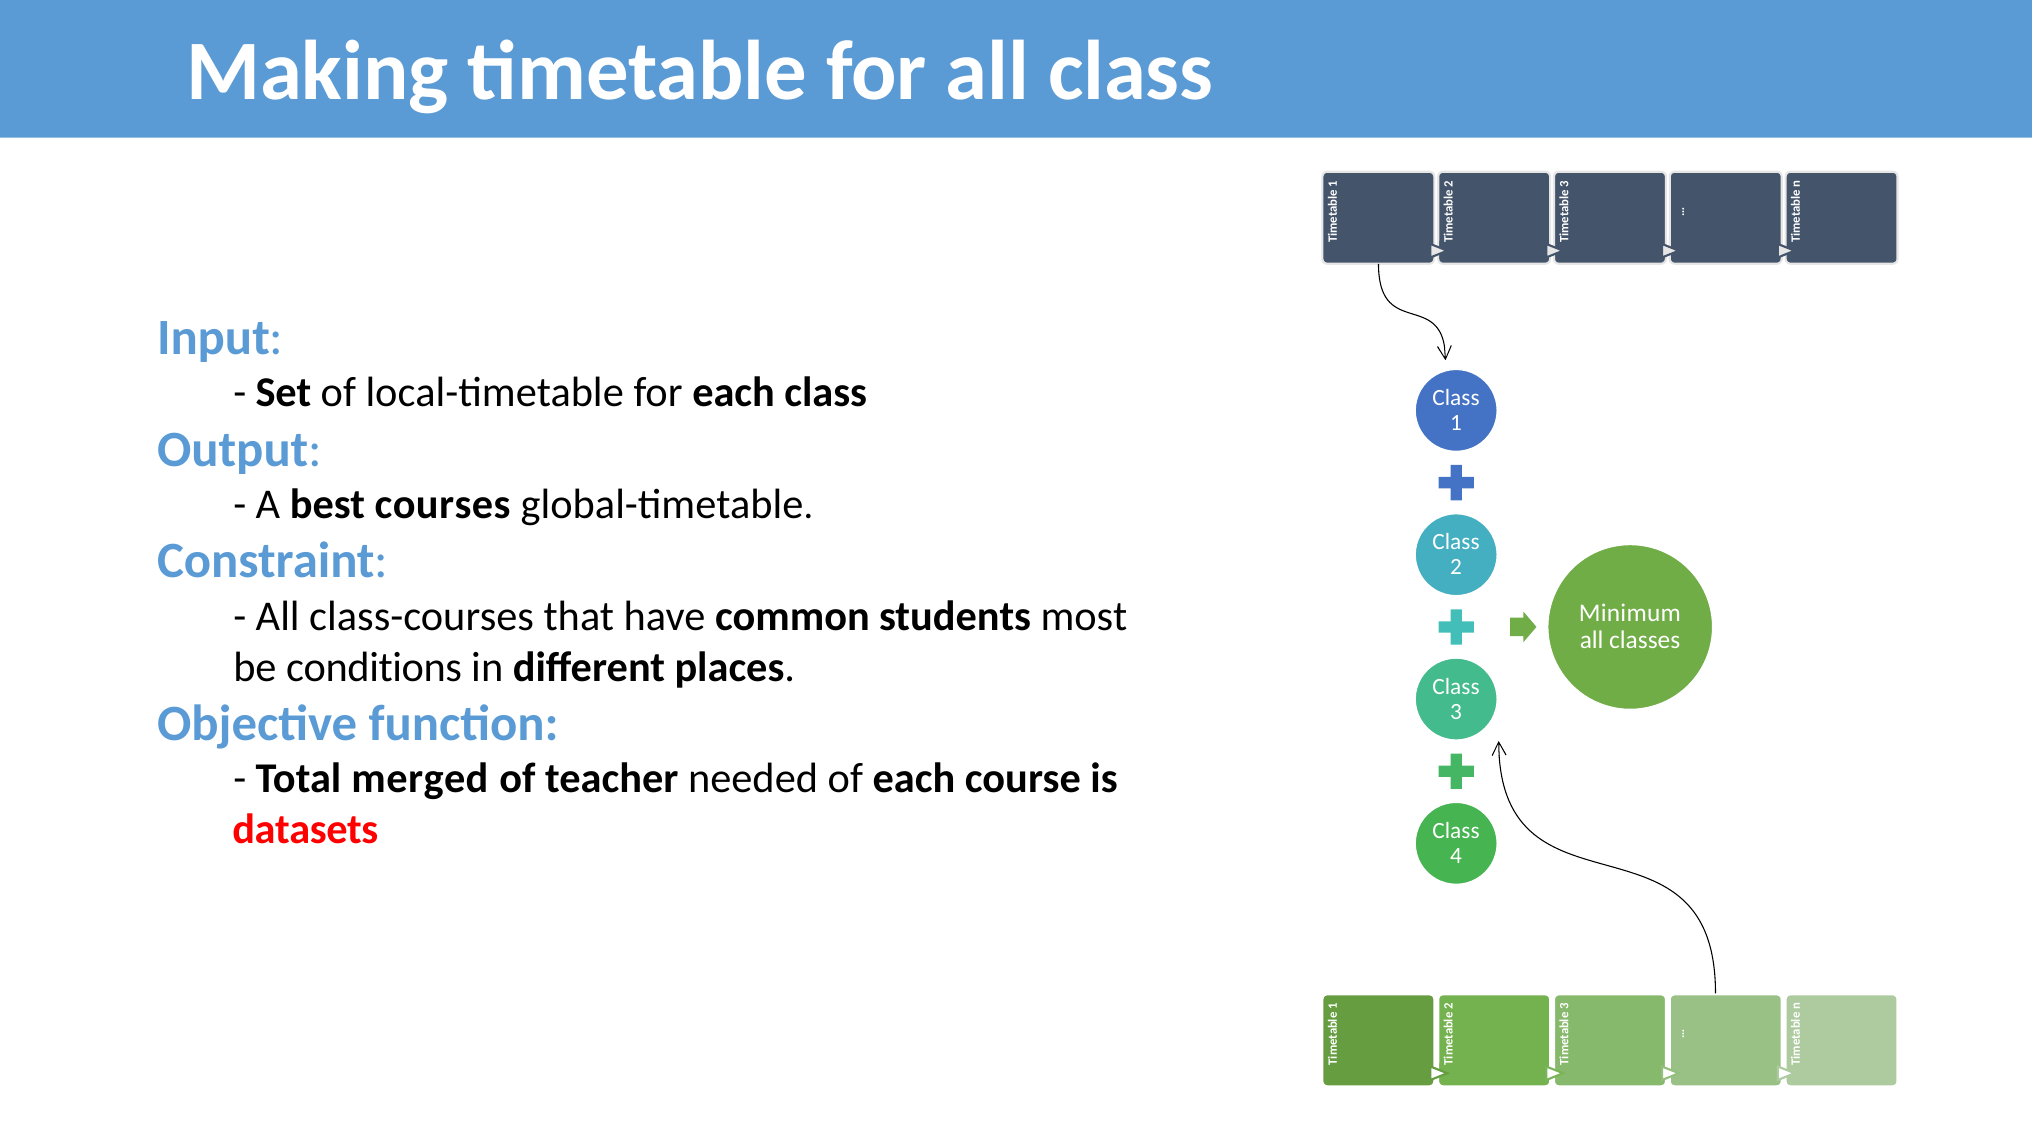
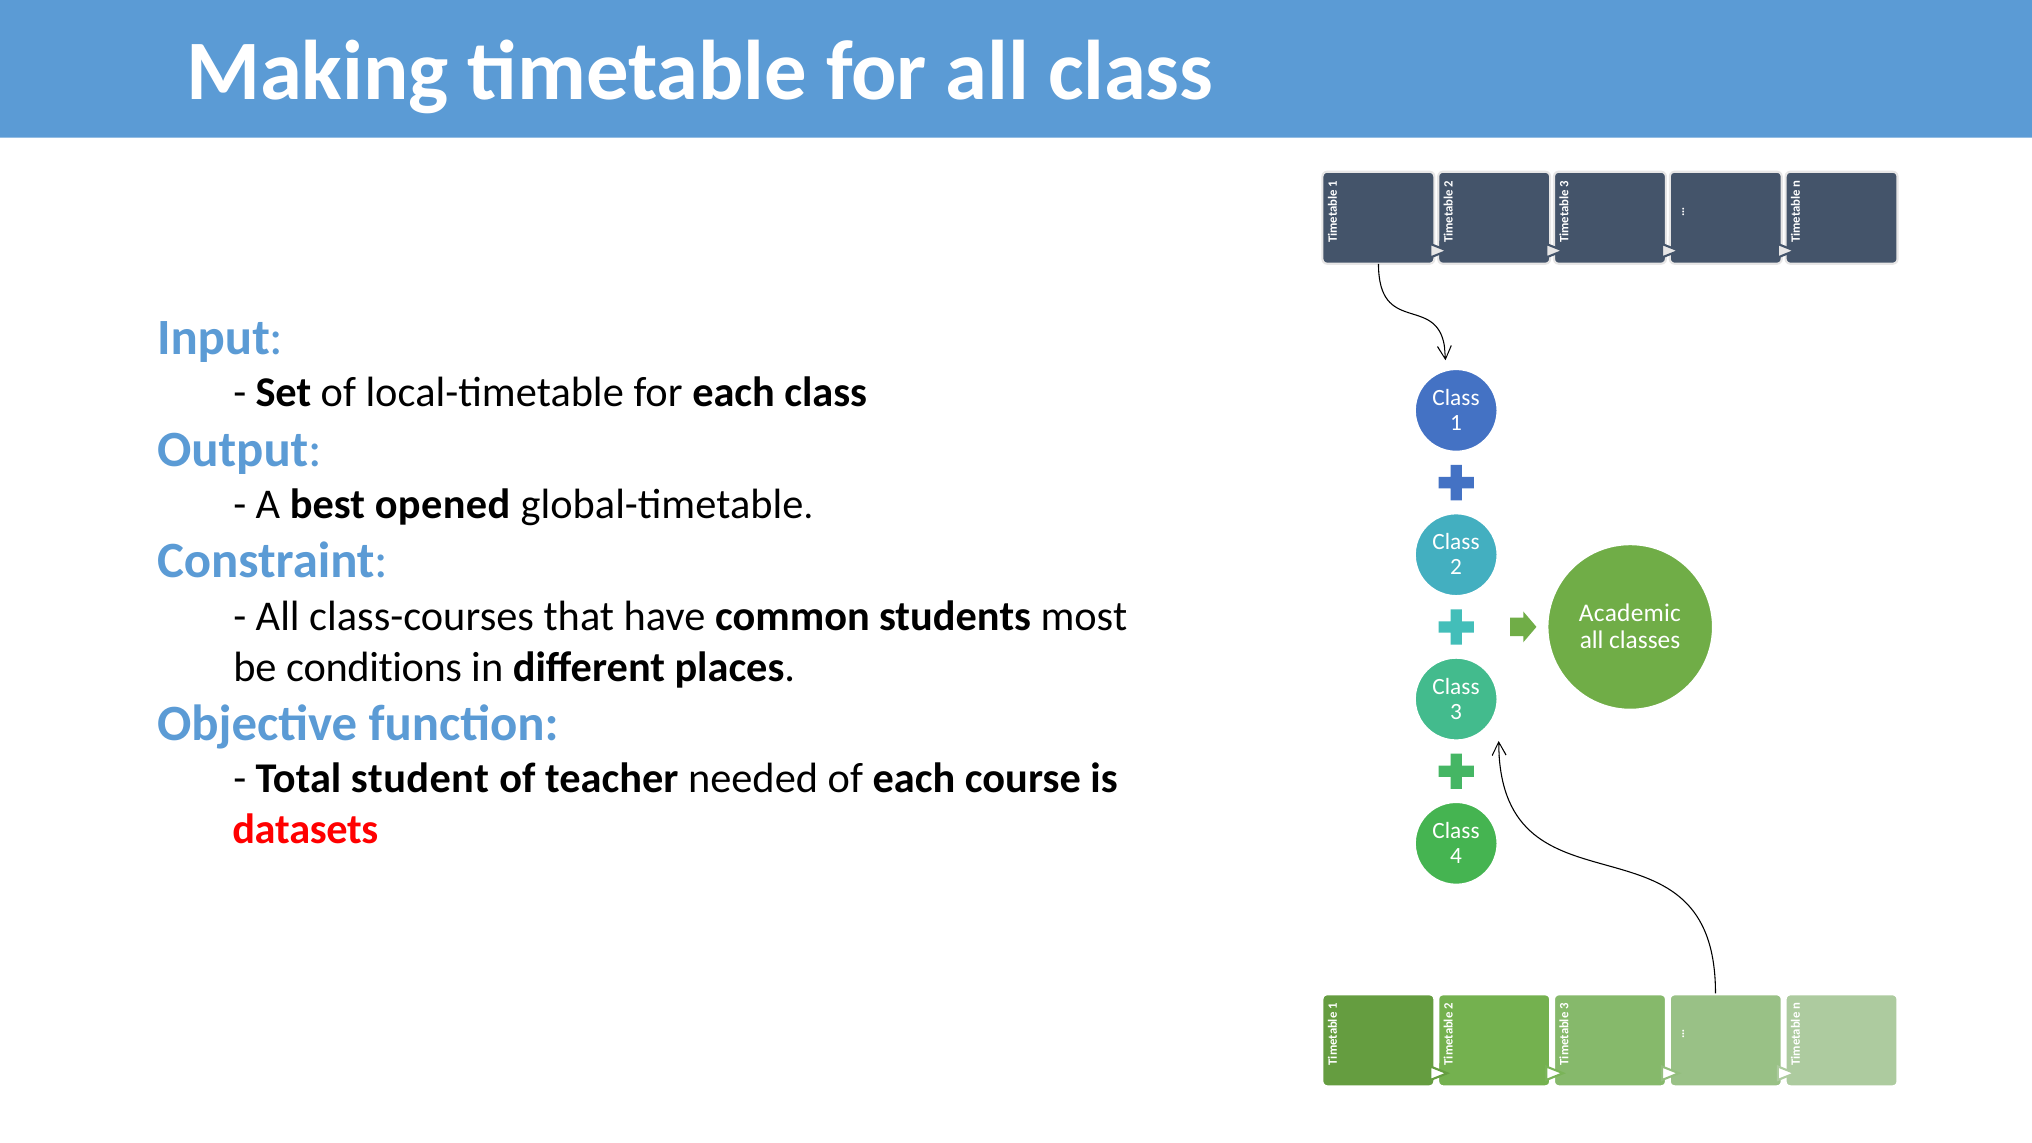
courses: courses -> opened (443, 505)
Minimum: Minimum -> Academic (1630, 613)
merged: merged -> student (420, 779)
